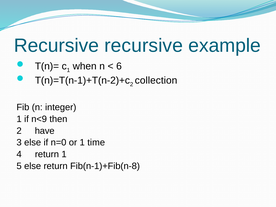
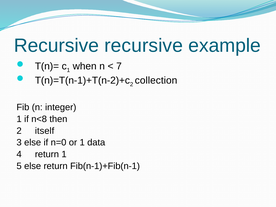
6: 6 -> 7 (119, 66)
n<9: n<9 -> n<8 (39, 119)
have: have -> itself (45, 131)
time: time -> data (96, 143)
Fib(n-1)+Fib(n-8: Fib(n-1)+Fib(n-8 -> Fib(n-1)+Fib(n-1 (105, 166)
